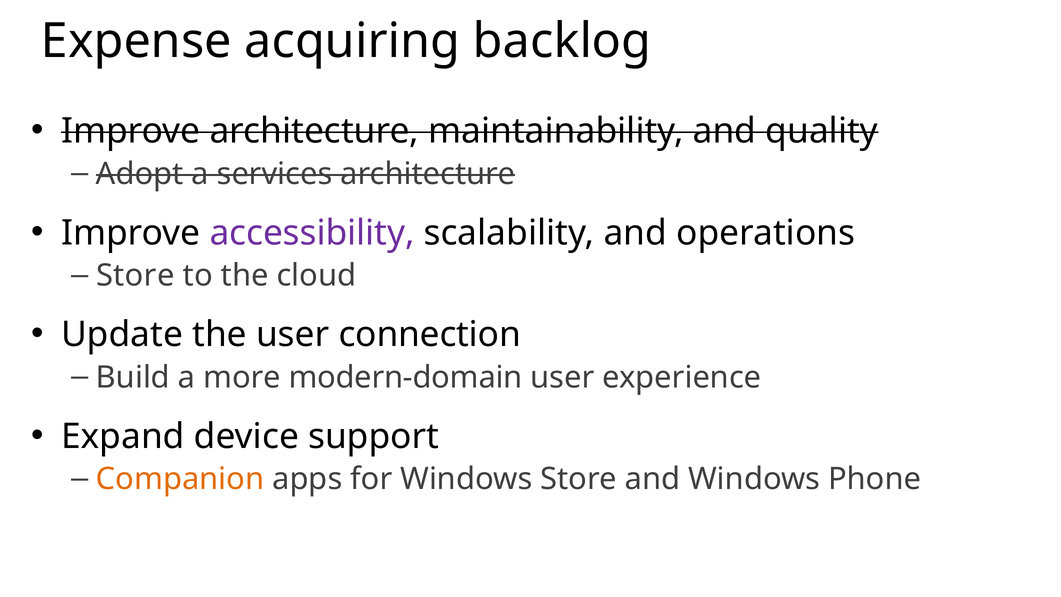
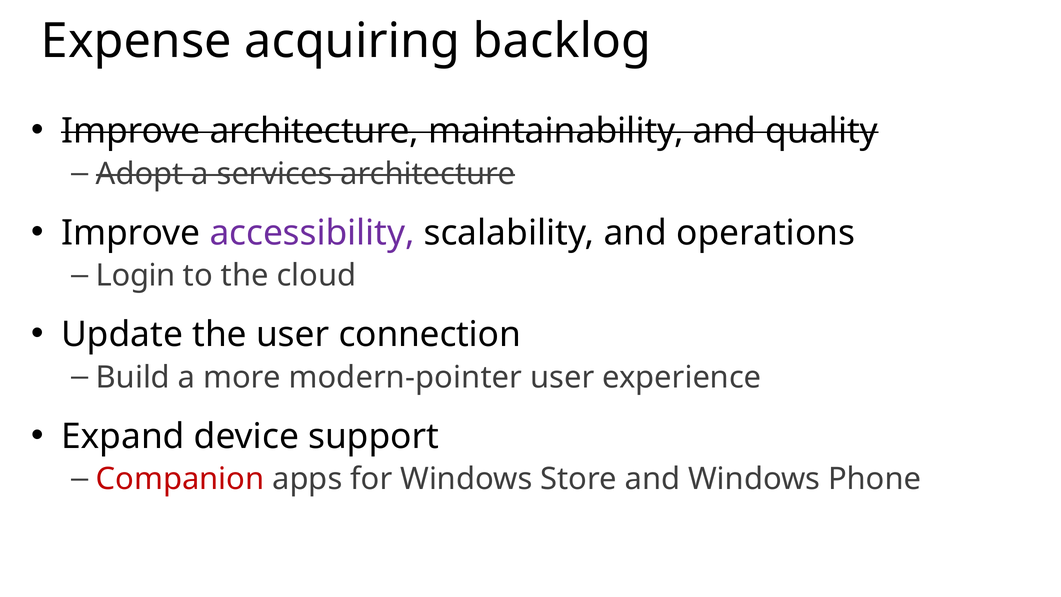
Store: Store -> Login (136, 276)
modern-domain: modern-domain -> modern-pointer (405, 377)
Companion colour: orange -> red (180, 479)
